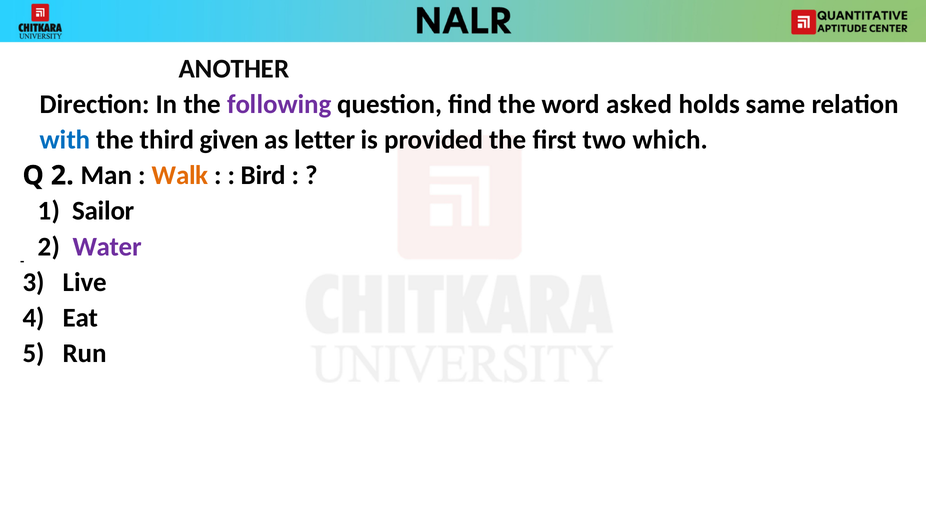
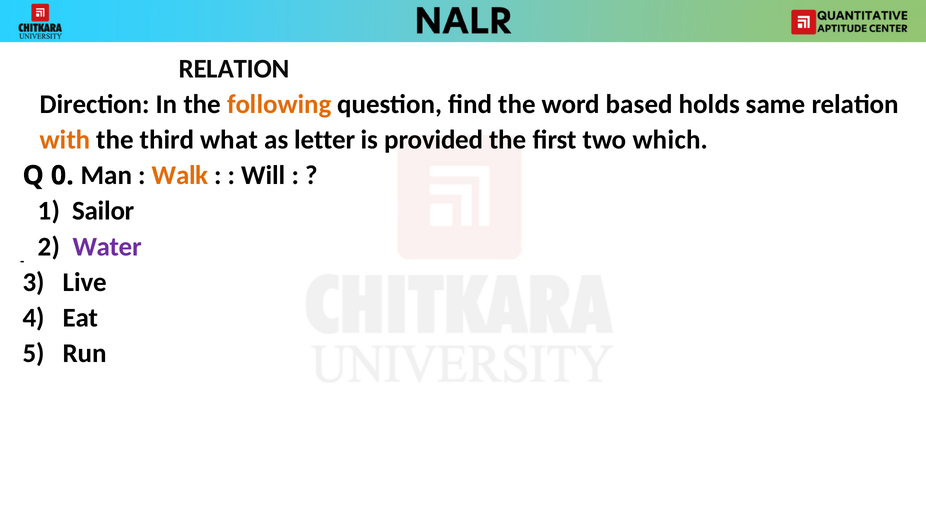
ANOTHER: ANOTHER -> RELATION (234, 69)
following colour: purple -> orange (279, 104)
asked: asked -> based (639, 104)
with colour: blue -> orange (65, 140)
given: given -> what (229, 140)
Q 2: 2 -> 0 (62, 175)
Bird: Bird -> Will (263, 175)
